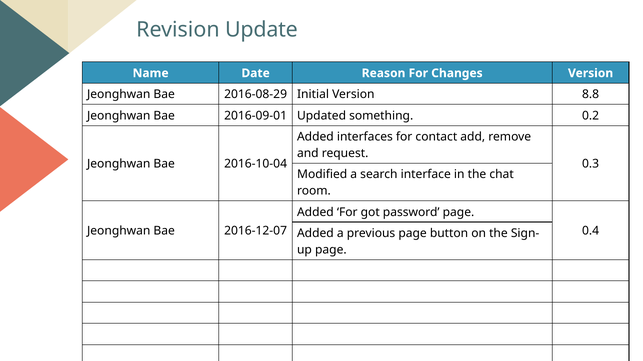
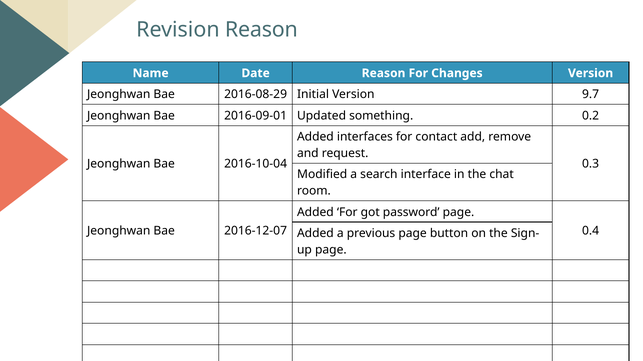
Revision Update: Update -> Reason (261, 30)
8.8: 8.8 -> 9.7 (591, 95)
